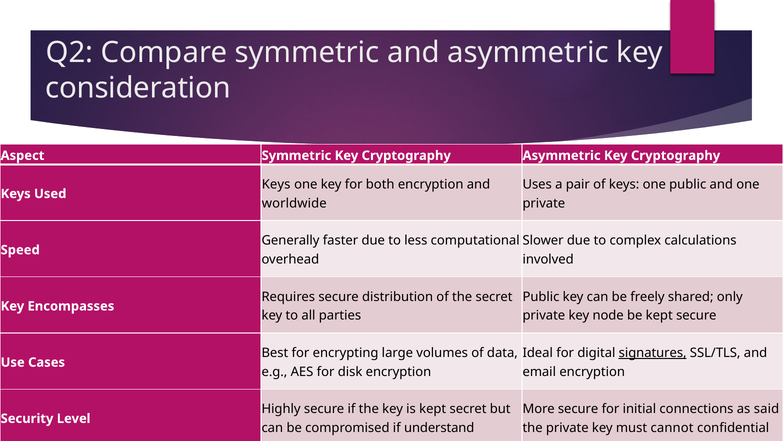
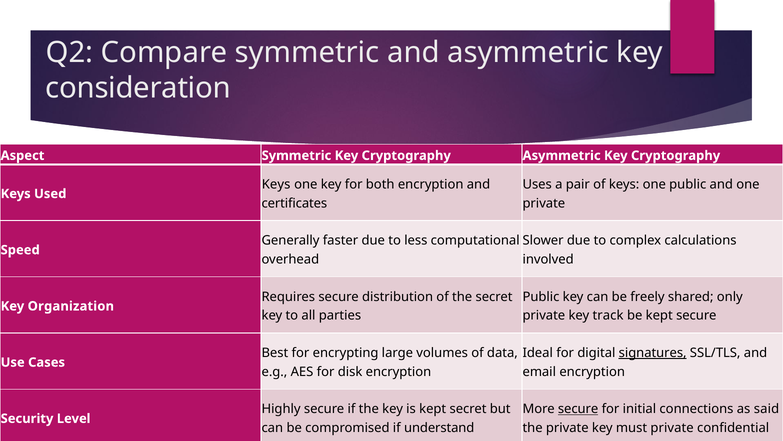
worldwide: worldwide -> certificates (294, 203)
Encompasses: Encompasses -> Organization (71, 306)
node: node -> track (608, 315)
secure underline: none -> present (578, 409)
must cannot: cannot -> private (672, 428)
